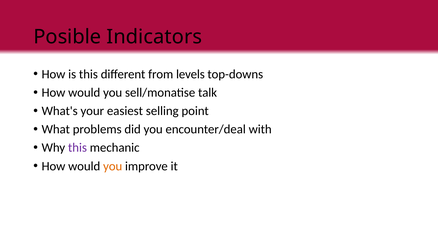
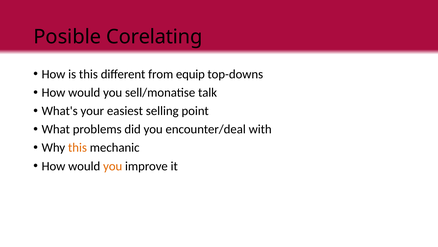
Indicators: Indicators -> Corelating (154, 37)
levels: levels -> equip (190, 74)
this colour: purple -> orange (77, 147)
